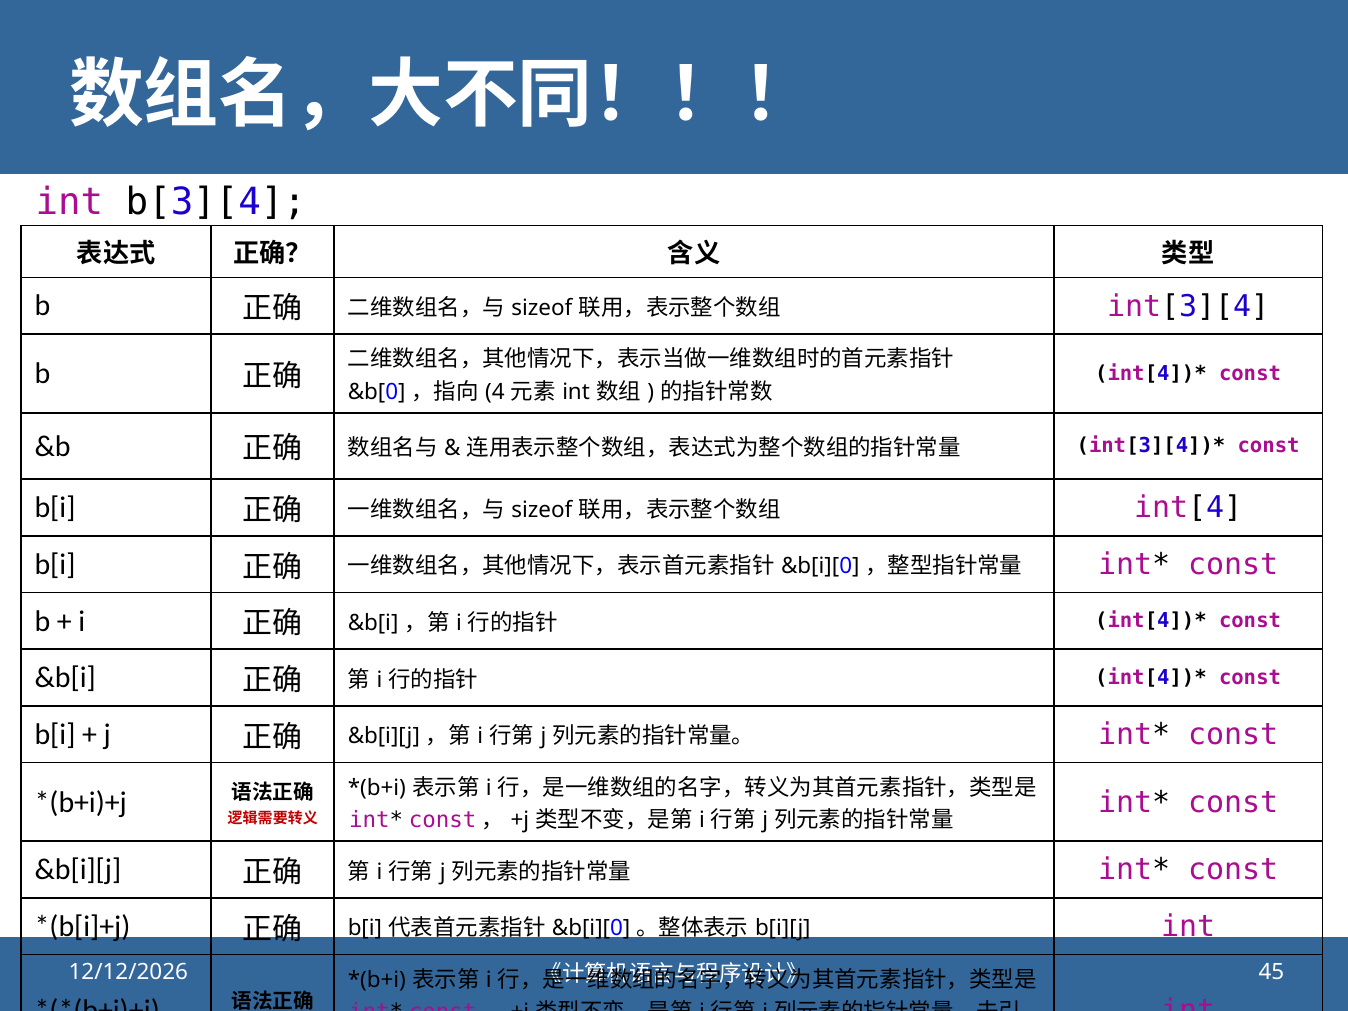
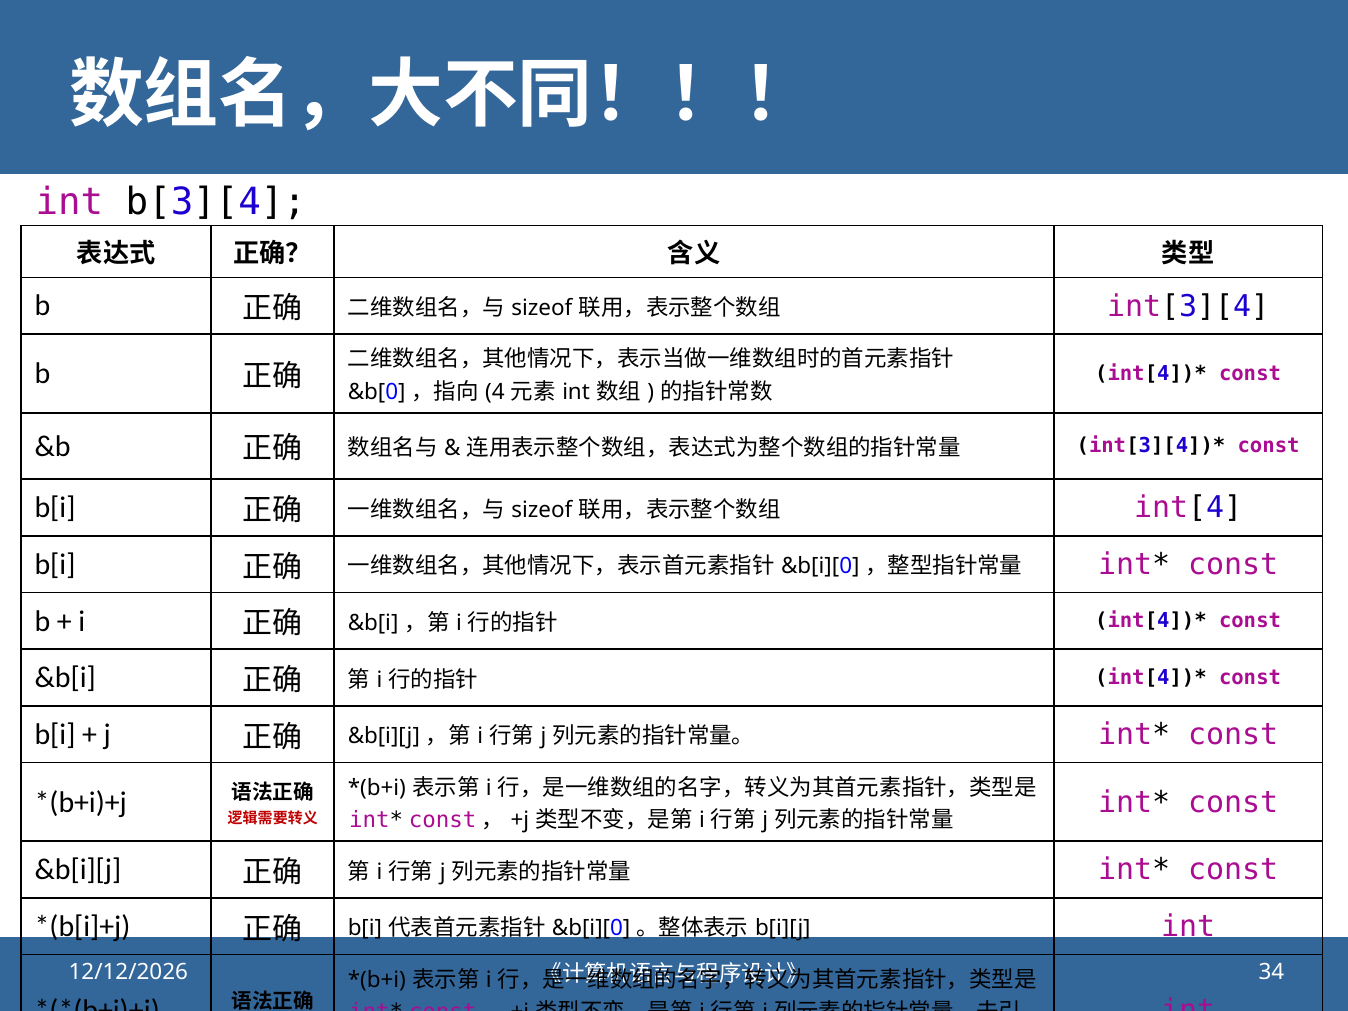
45: 45 -> 34 (1271, 972)
